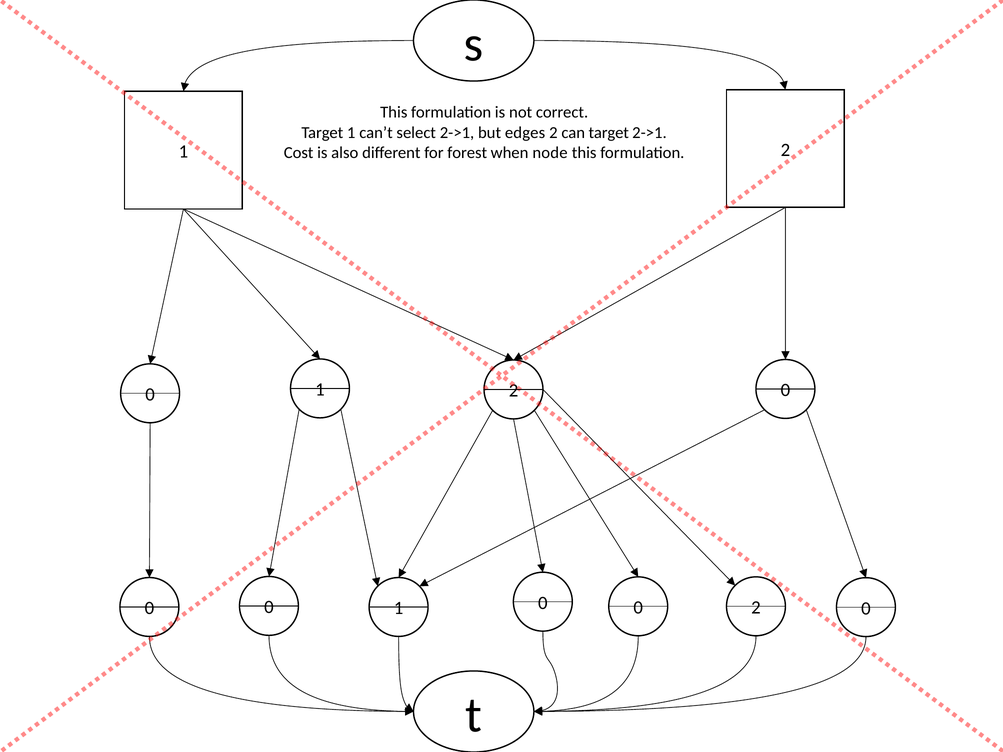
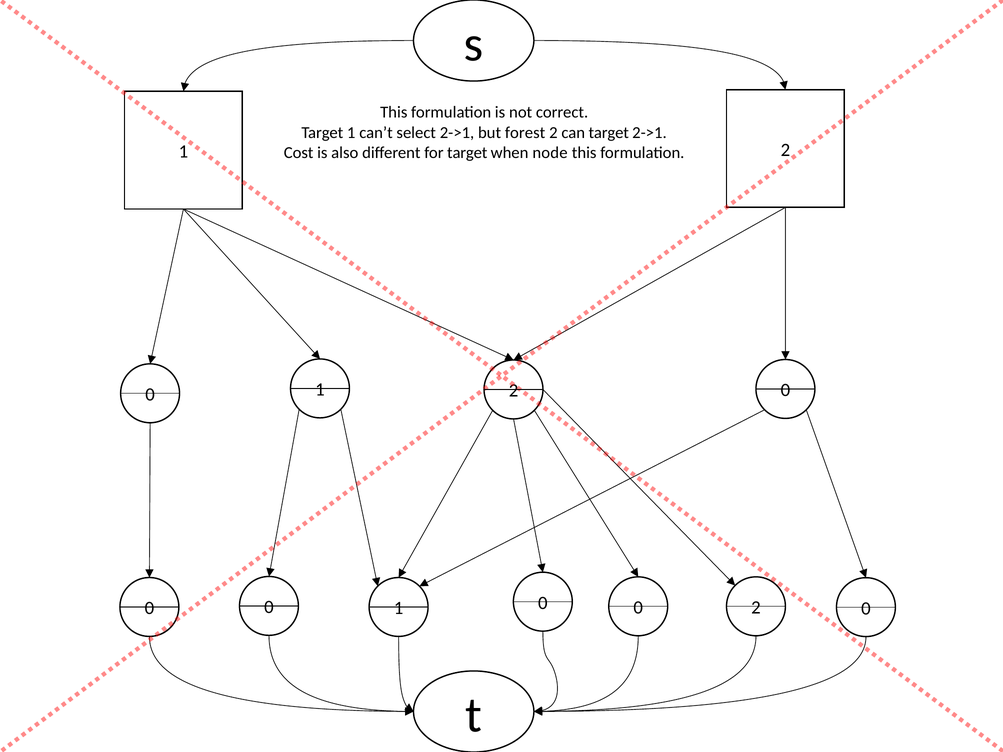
edges: edges -> forest (525, 133)
for forest: forest -> target (467, 153)
